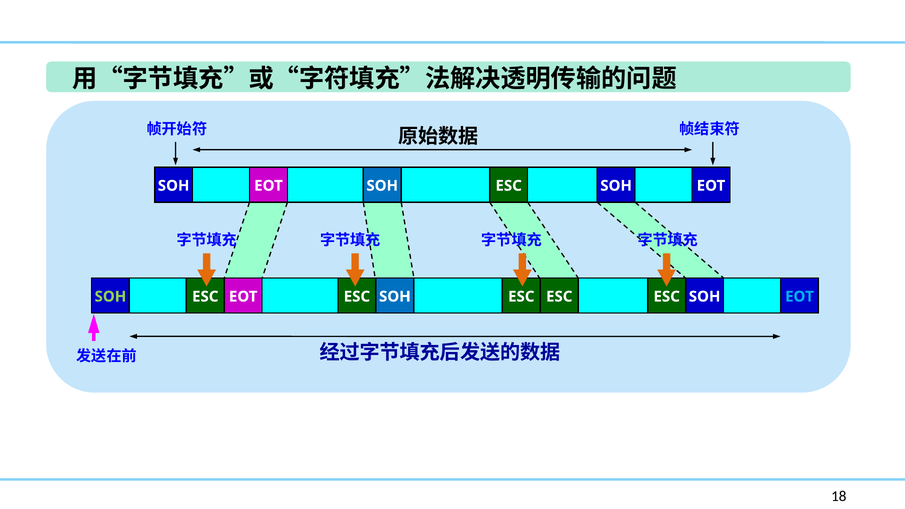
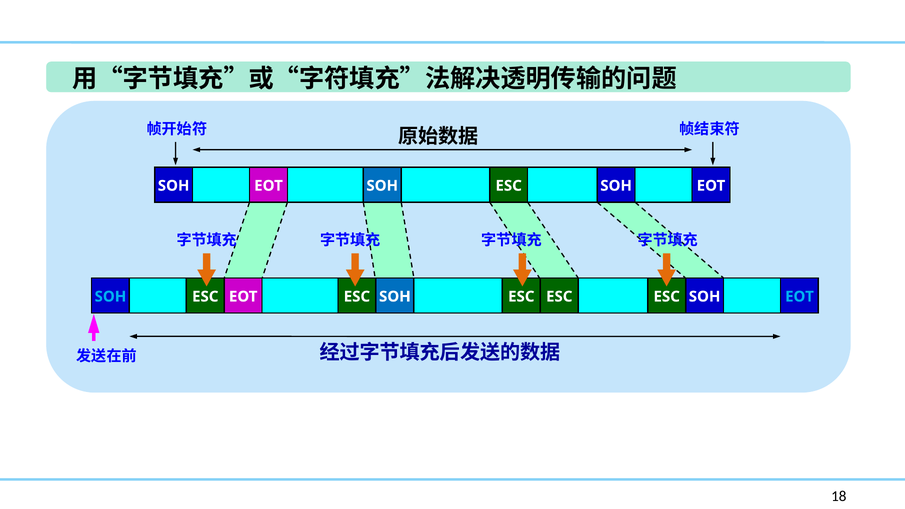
SOH colour: light green -> light blue (110, 297)
